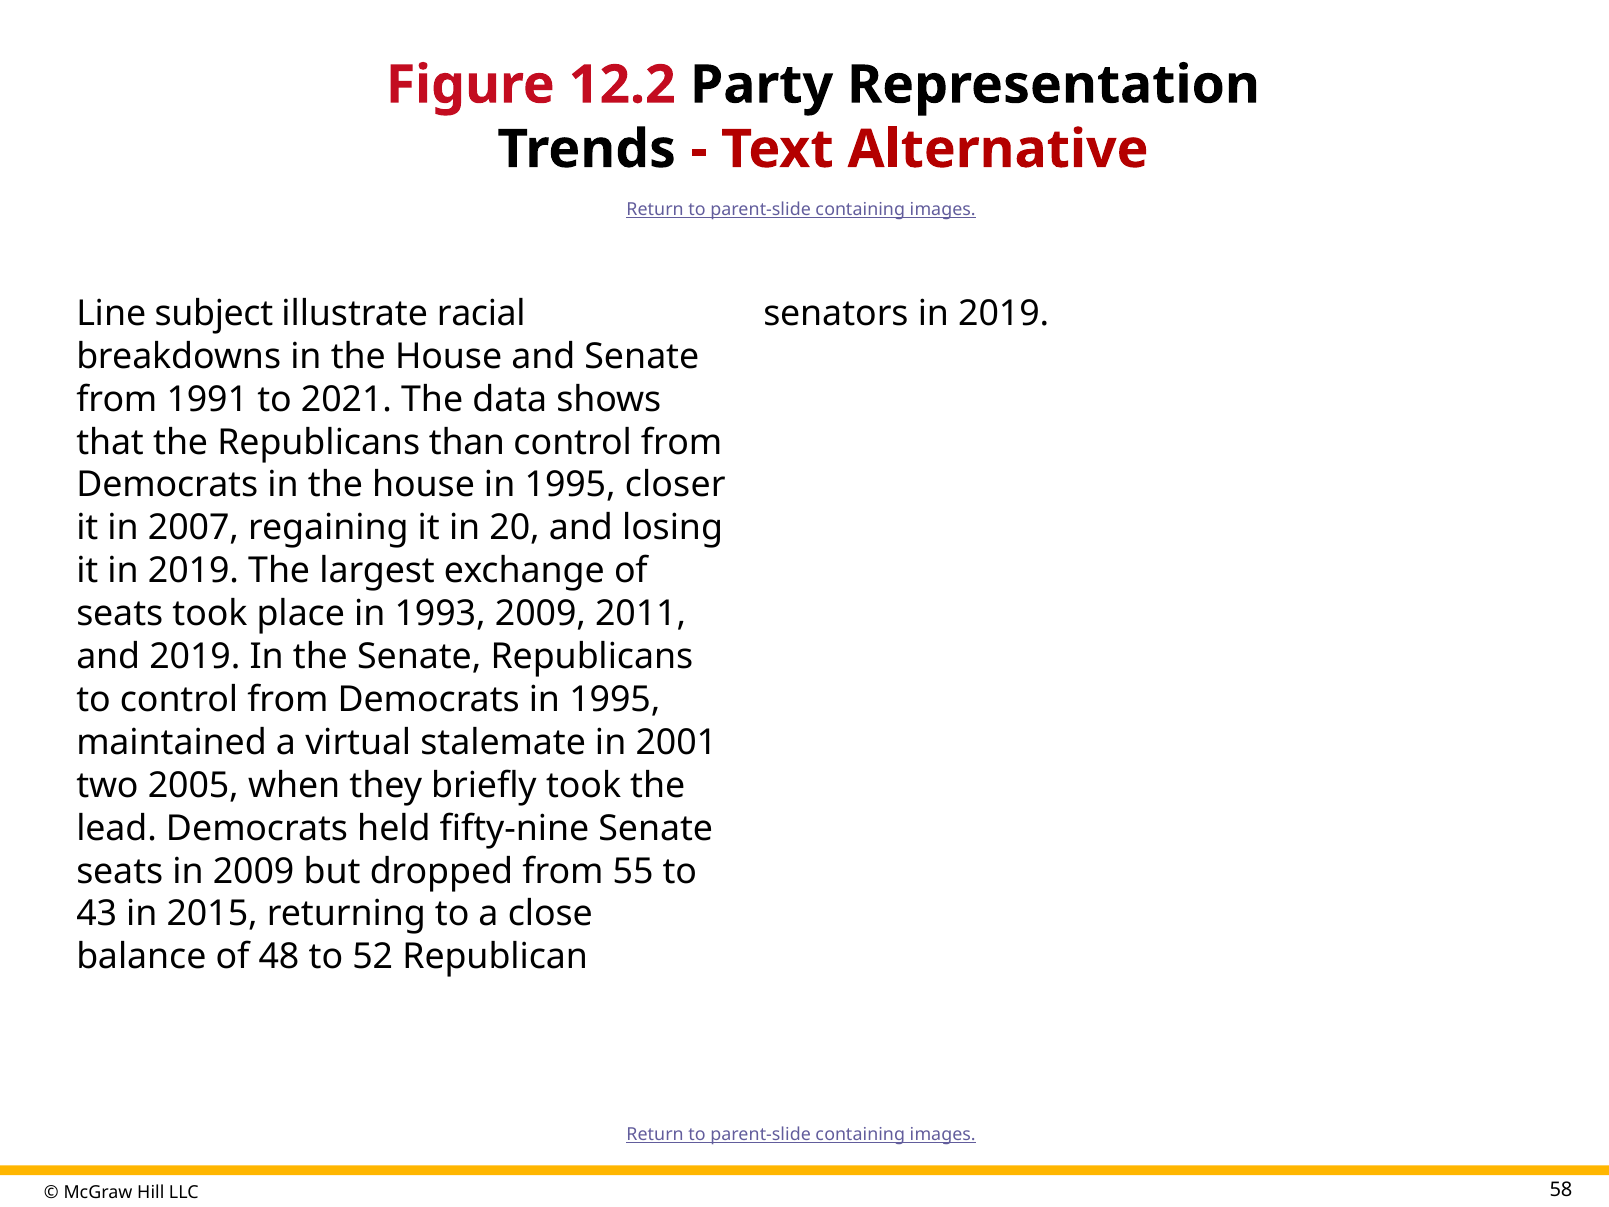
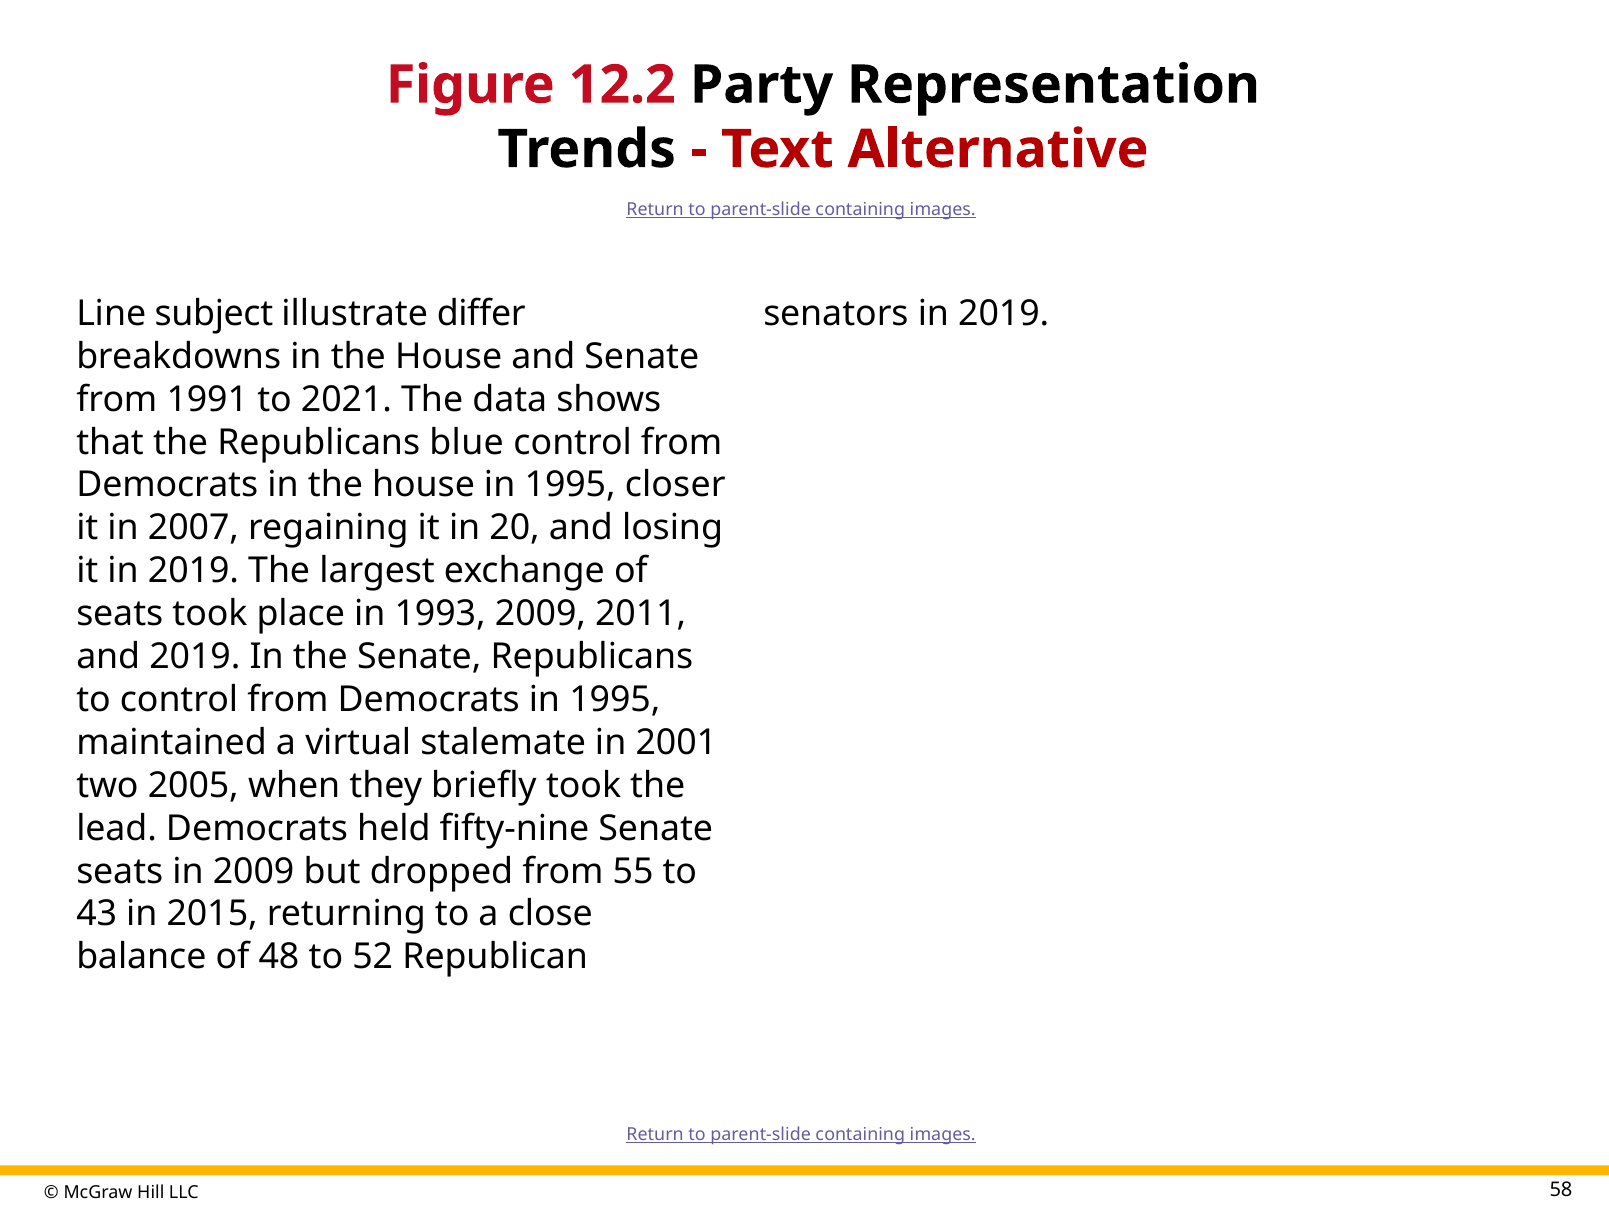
racial: racial -> differ (481, 314)
than: than -> blue (467, 442)
